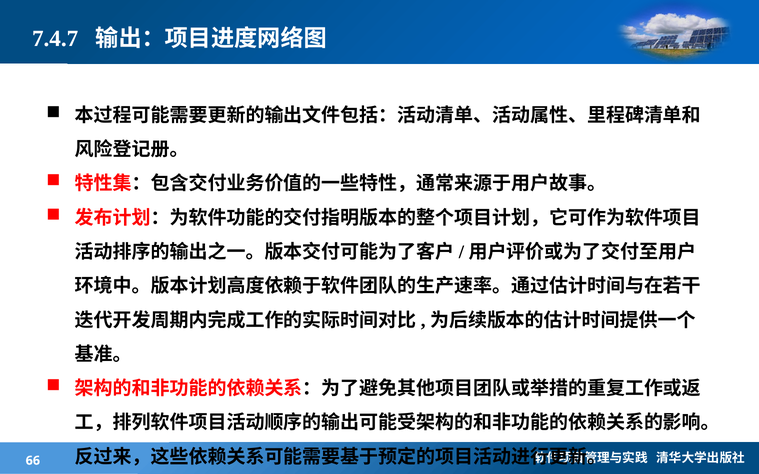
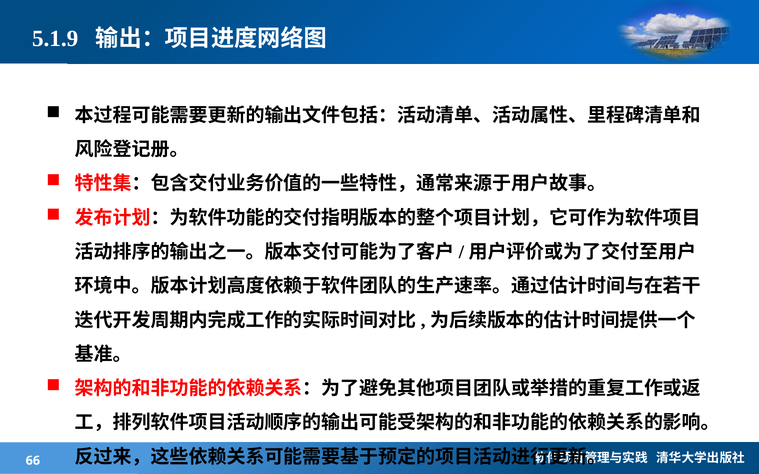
7.4.7: 7.4.7 -> 5.1.9 (55, 39)
